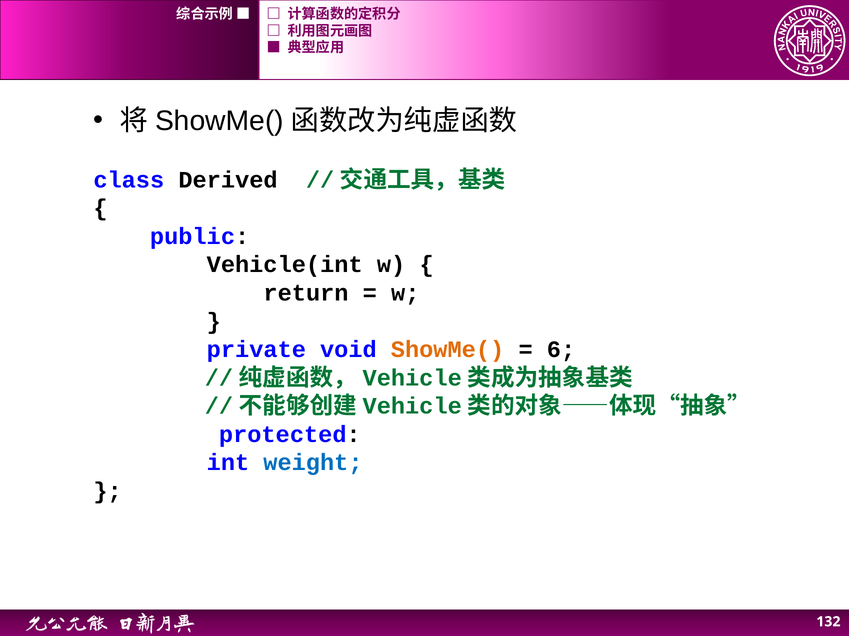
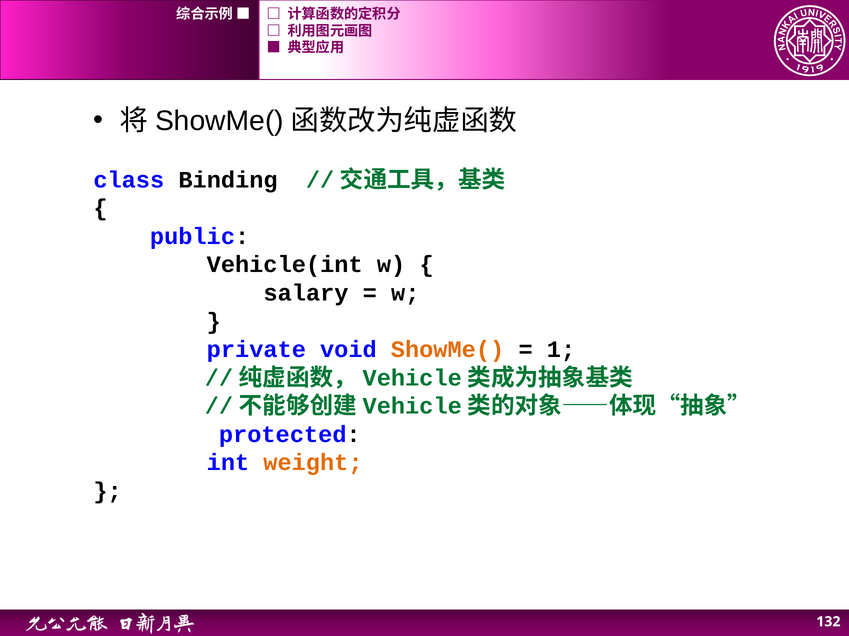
Derived: Derived -> Binding (228, 180)
return: return -> salary (306, 293)
6: 6 -> 1 (561, 350)
weight colour: blue -> orange (313, 463)
